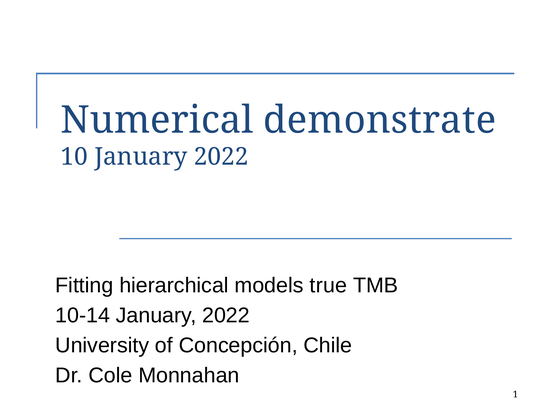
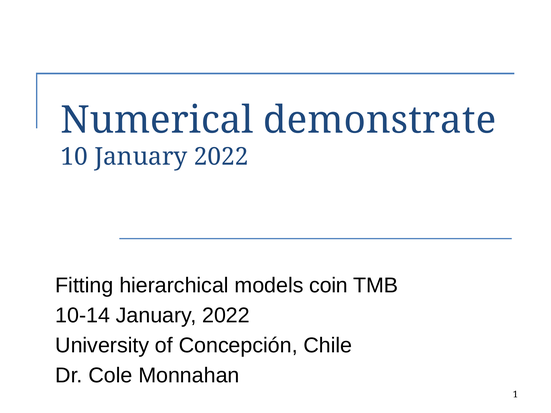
true: true -> coin (329, 286)
